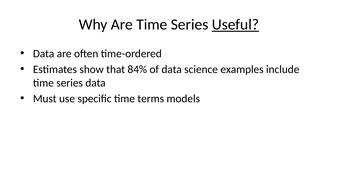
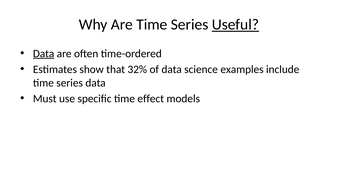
Data underline: none -> present (44, 54)
84%: 84% -> 32% (137, 69)
terms: terms -> effect (151, 99)
